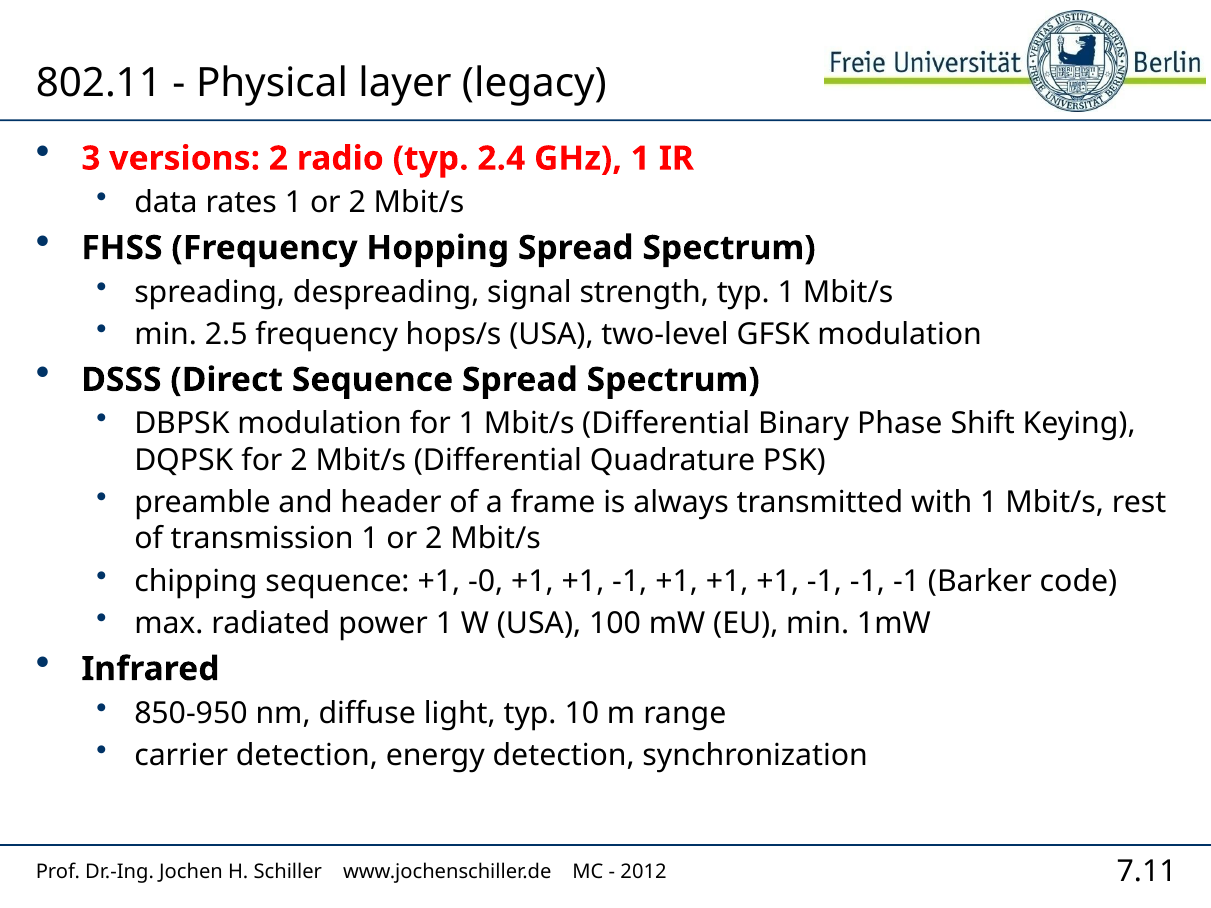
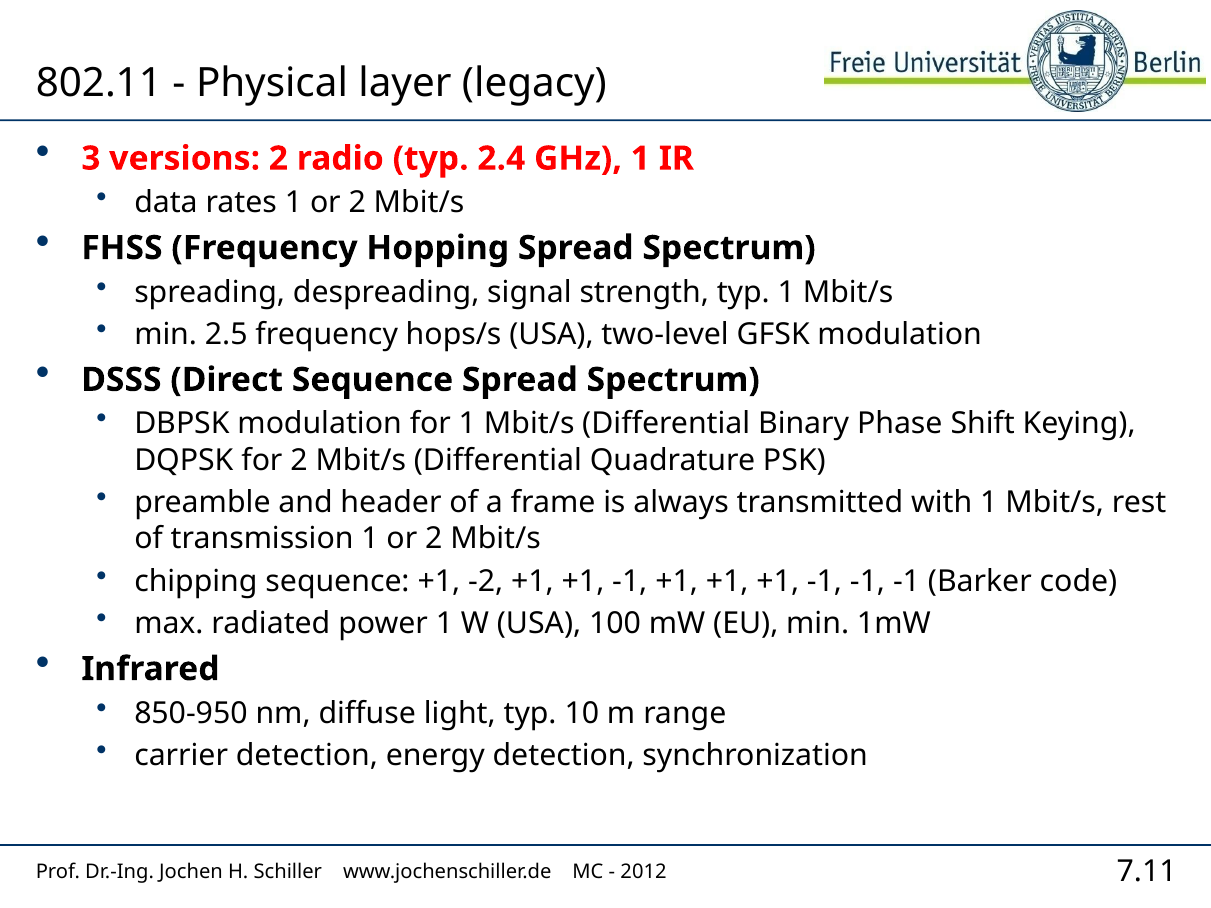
-0: -0 -> -2 (486, 581)
